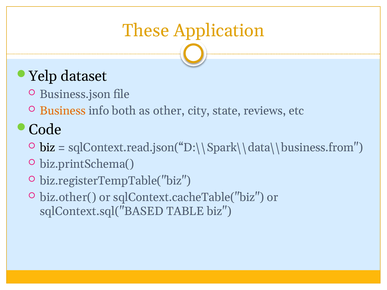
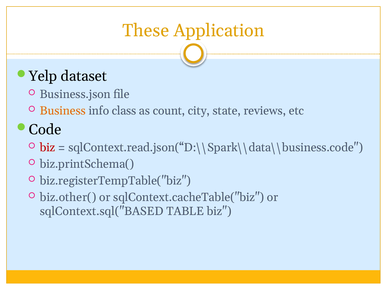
both: both -> class (124, 111)
other: other -> count (169, 111)
biz colour: black -> red (47, 148)
sqlContext.read.json(“D:\\Spark\\data\\business.from: sqlContext.read.json(“D:\\Spark\\data\\business.from -> sqlContext.read.json(“D:\\Spark\\data\\business.code (216, 148)
